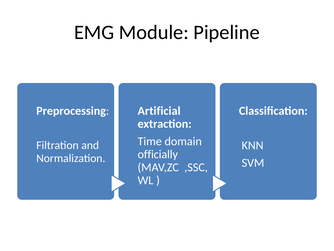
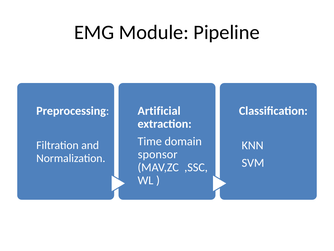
officially: officially -> sponsor (158, 154)
